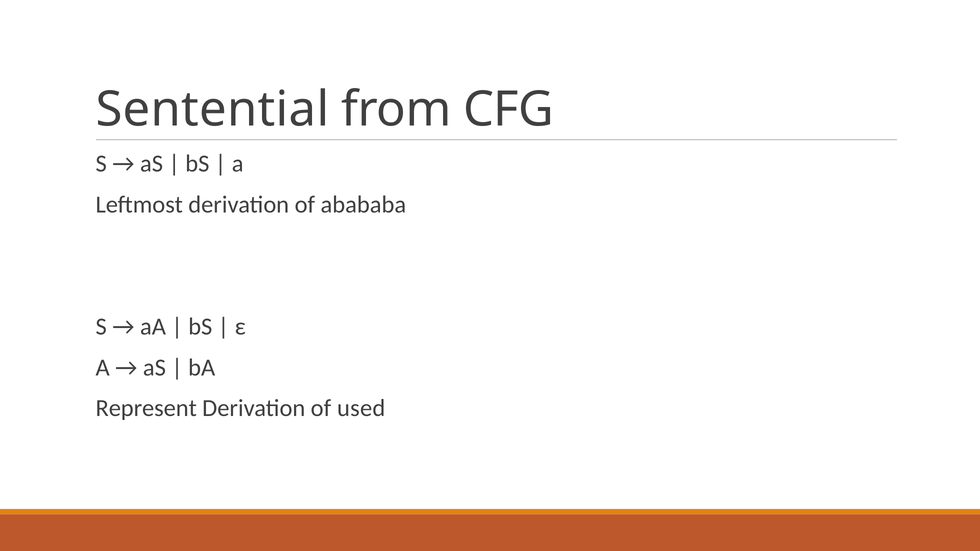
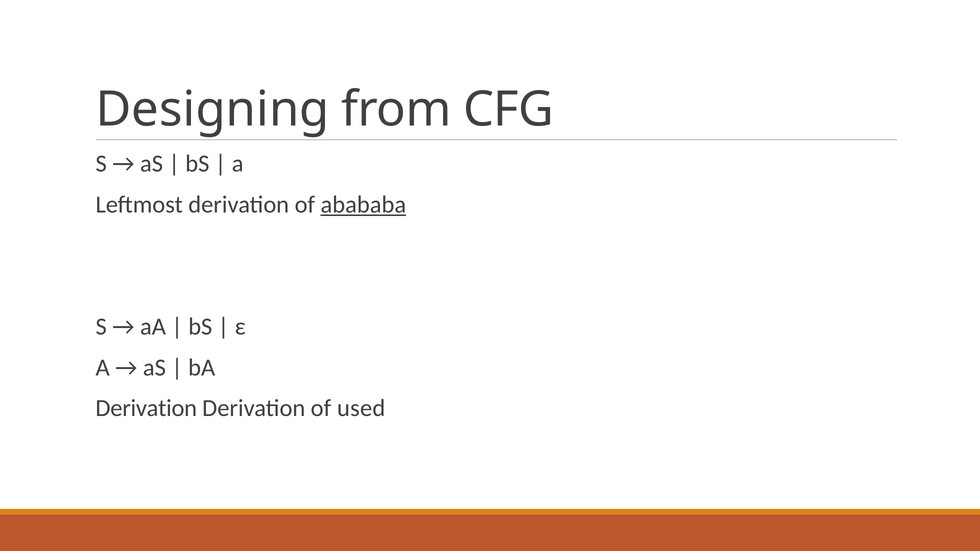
Sentential: Sentential -> Designing (213, 110)
abababa underline: none -> present (363, 205)
Represent: Represent -> Derivation (146, 408)
